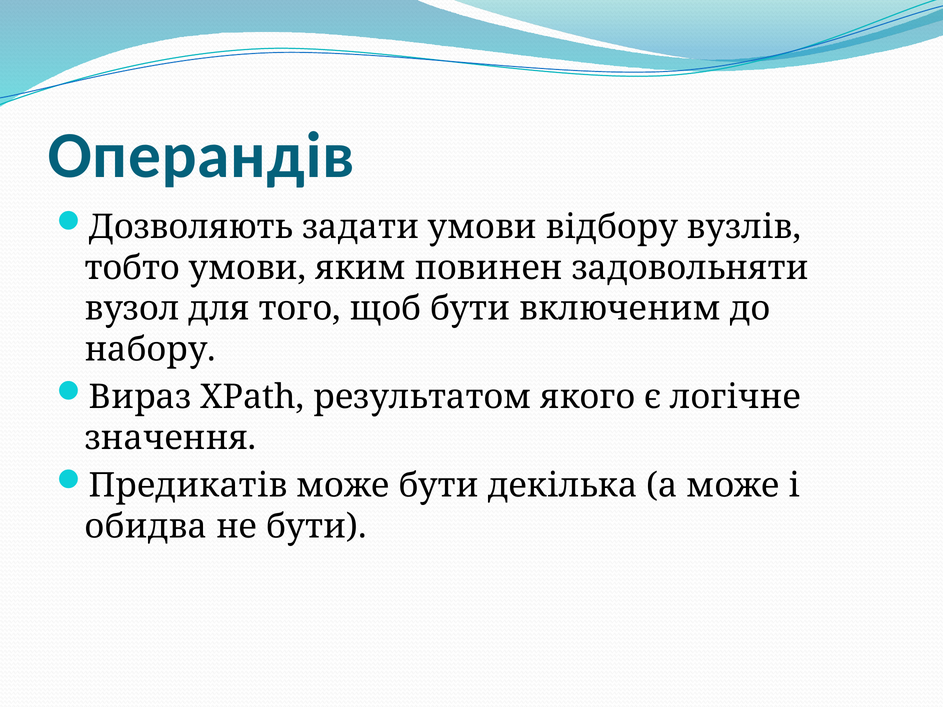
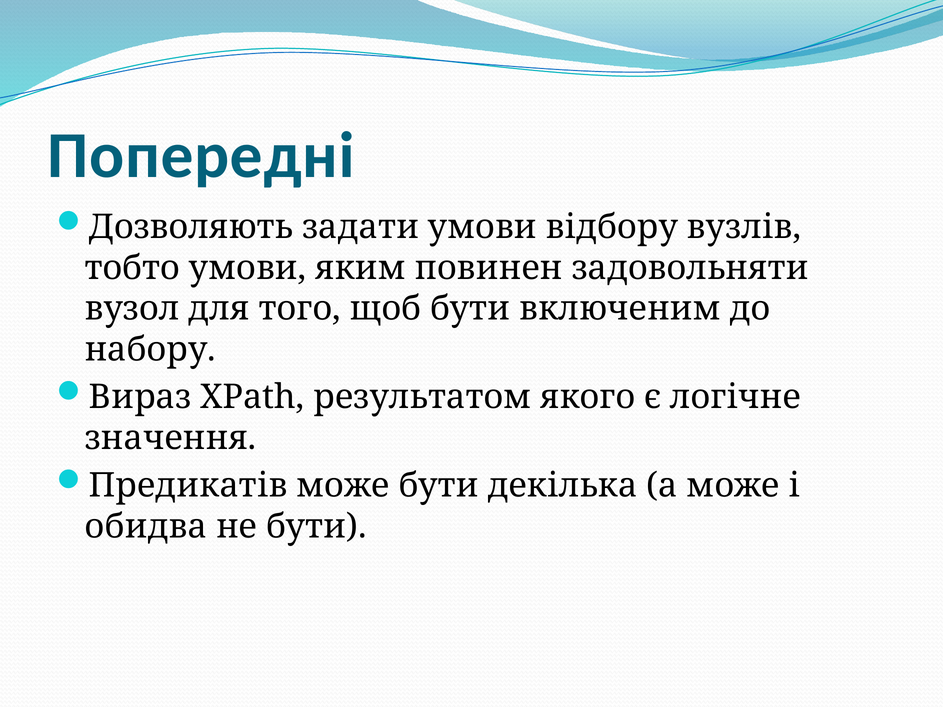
Операндів: Операндів -> Попередні (201, 156)
